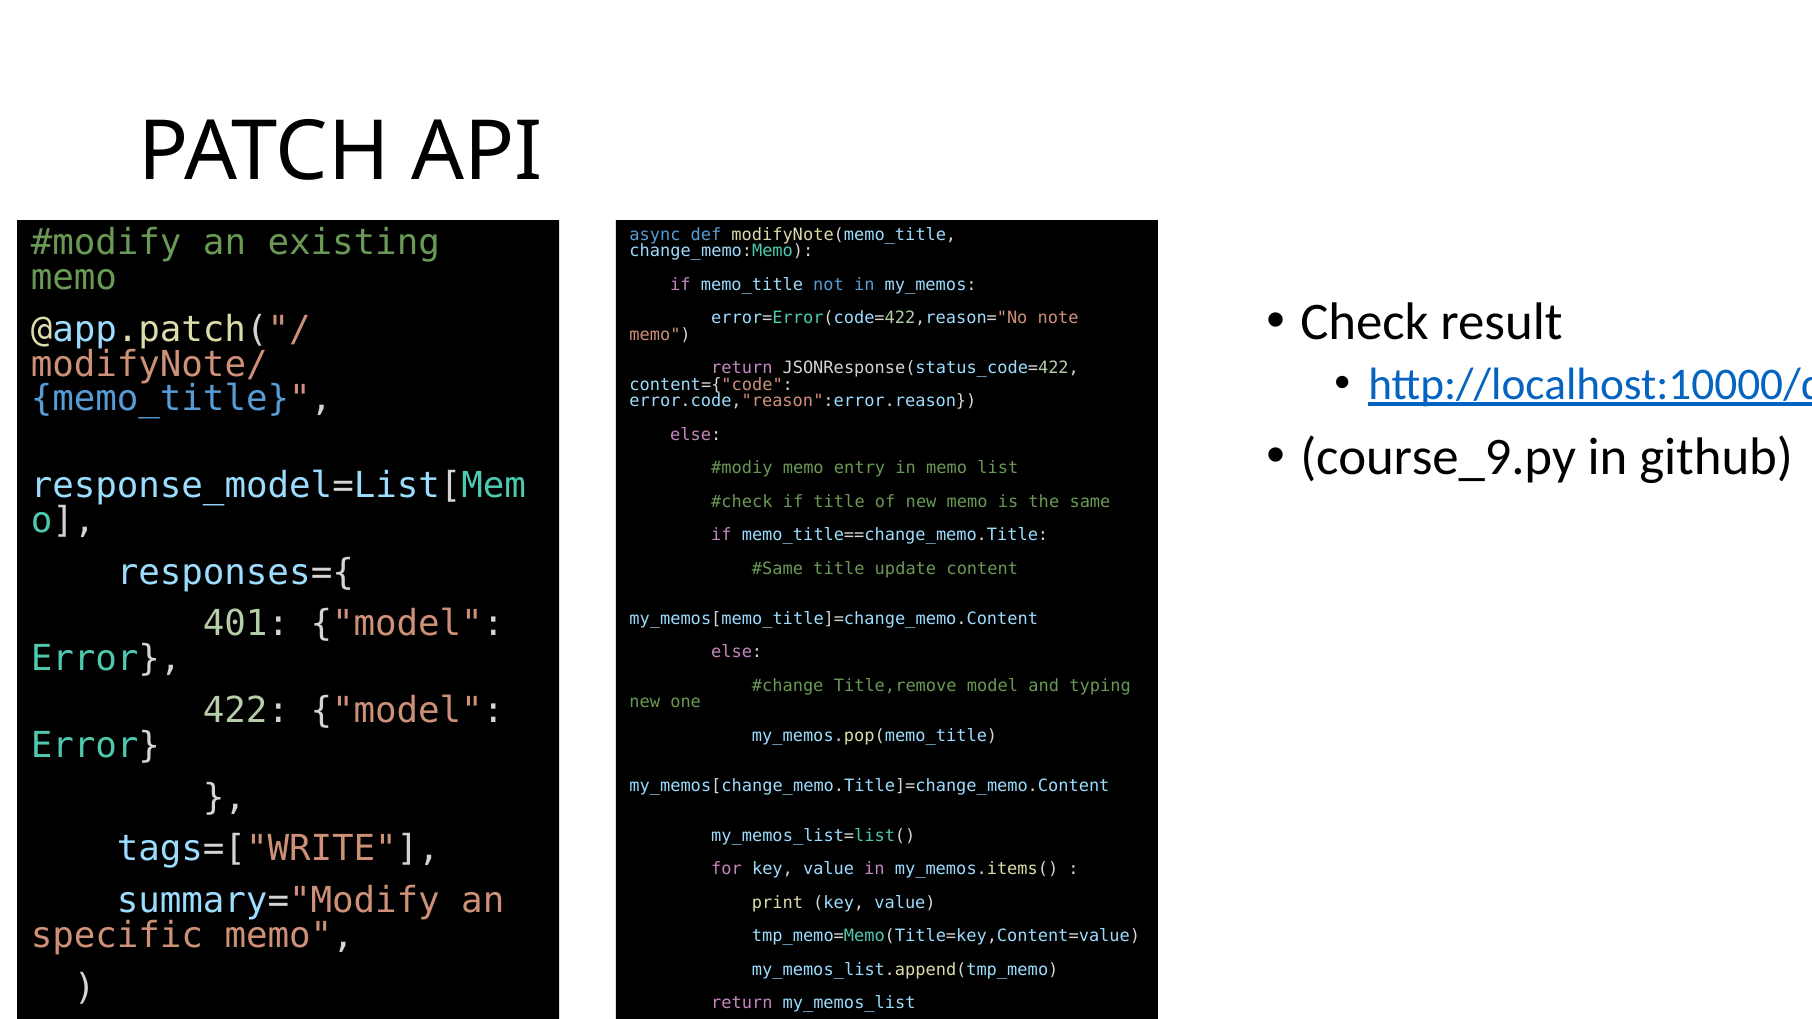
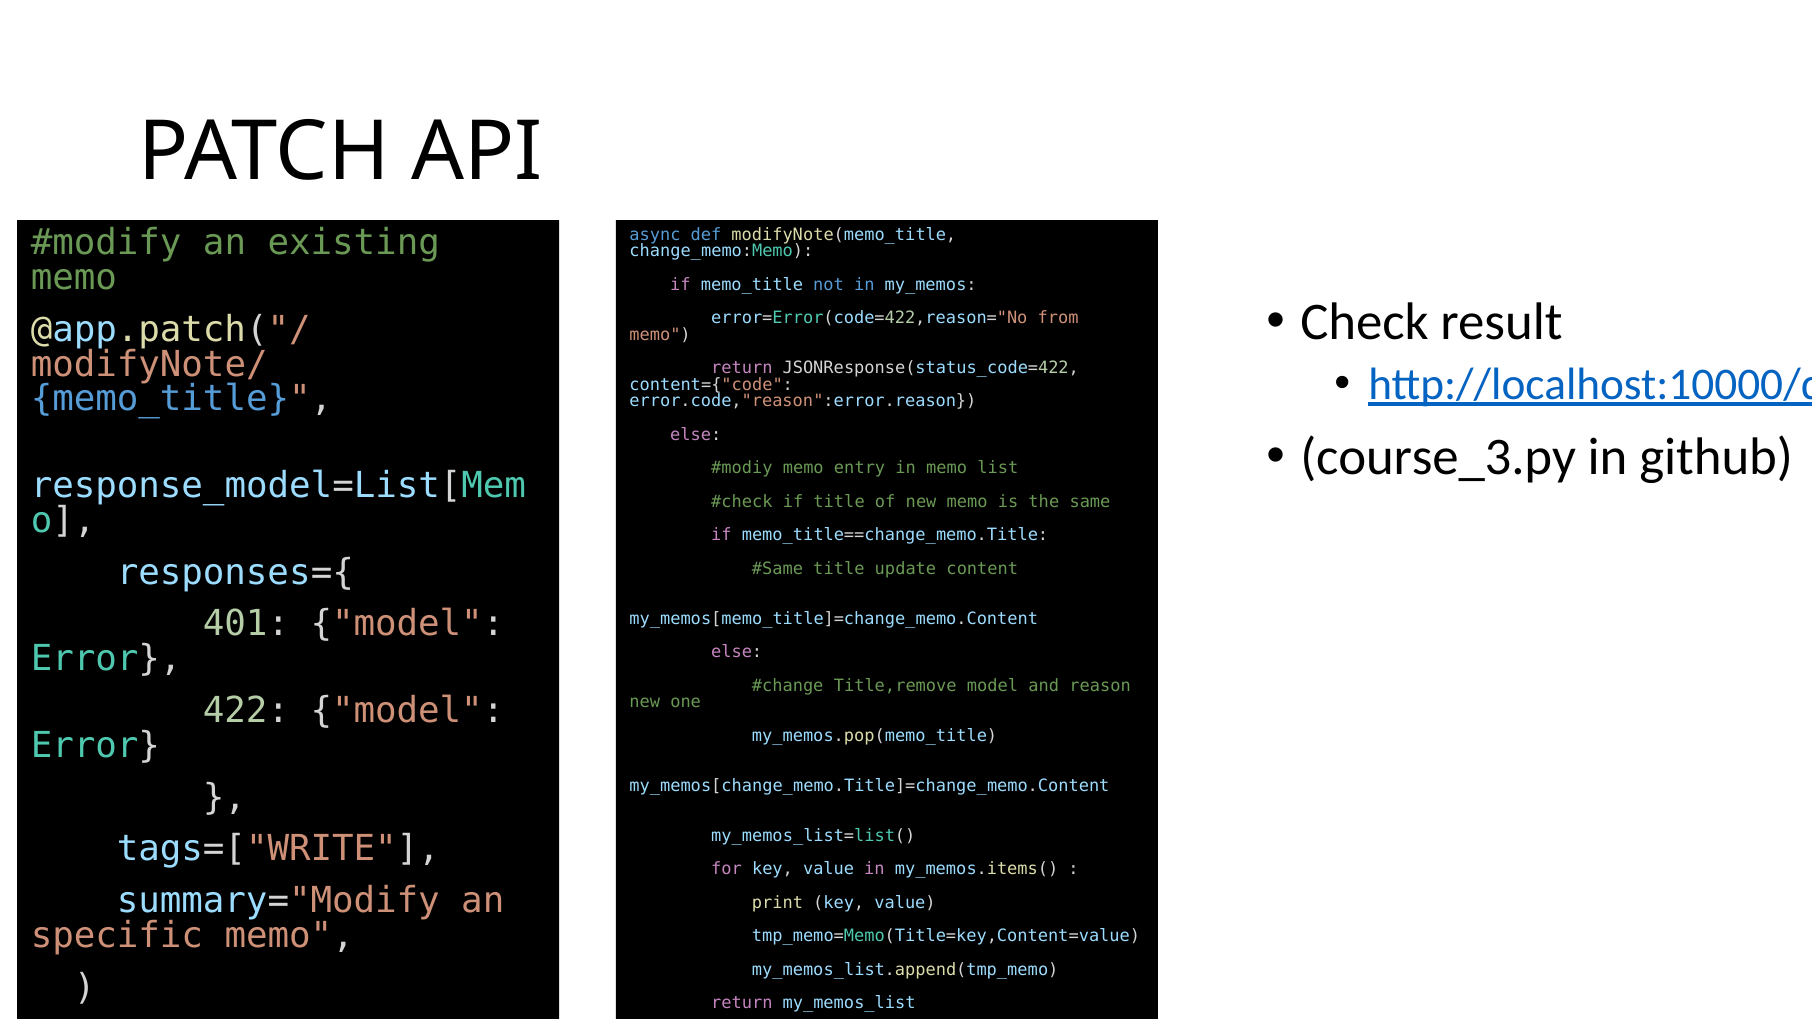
note: note -> from (1058, 318)
course_9.py: course_9.py -> course_3.py (1438, 457)
typing: typing -> reason (1100, 686)
